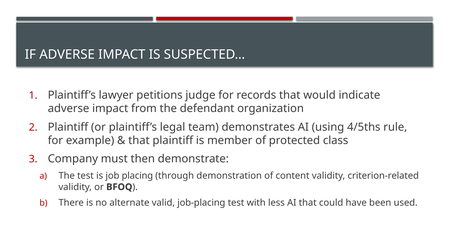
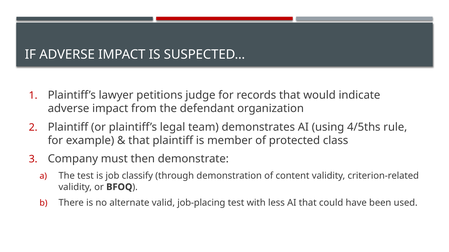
placing: placing -> classify (137, 176)
